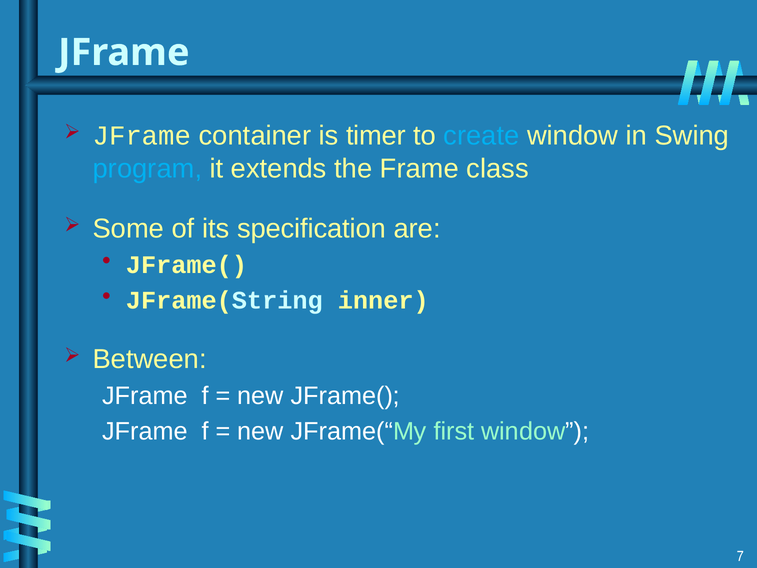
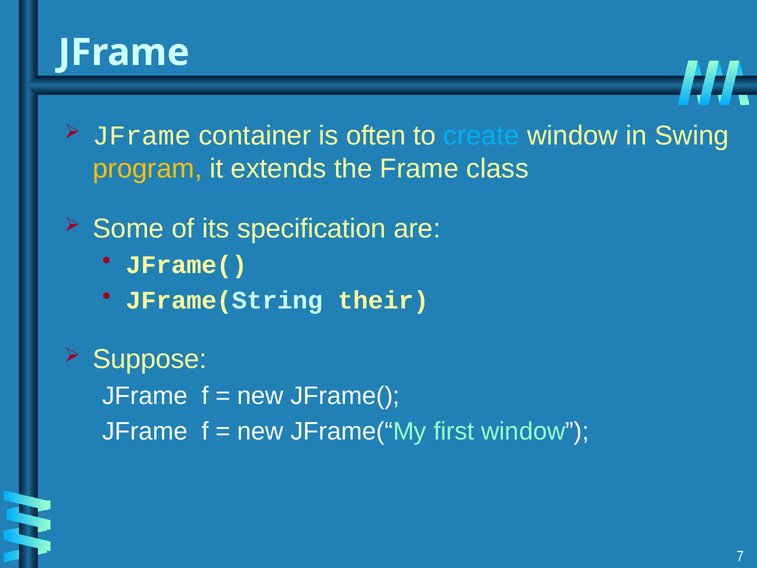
timer: timer -> often (376, 136)
program colour: light blue -> yellow (147, 168)
inner: inner -> their (383, 300)
Between: Between -> Suppose (150, 359)
